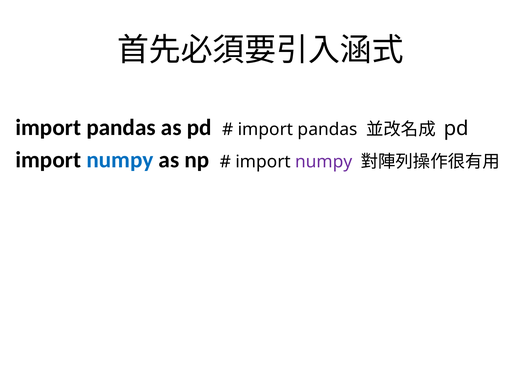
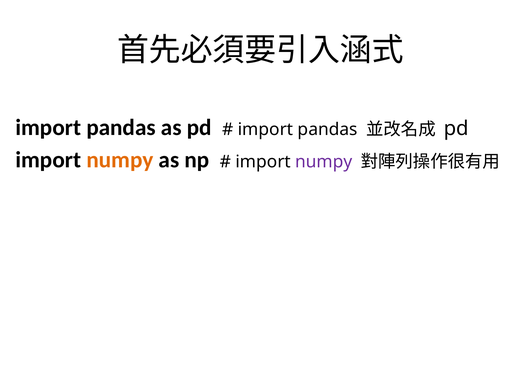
numpy colour: blue -> orange (120, 160)
